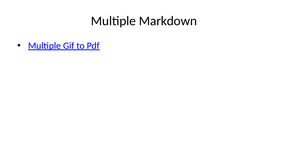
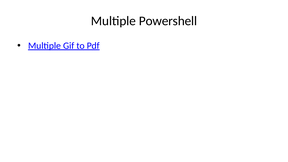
Markdown: Markdown -> Powershell (168, 21)
